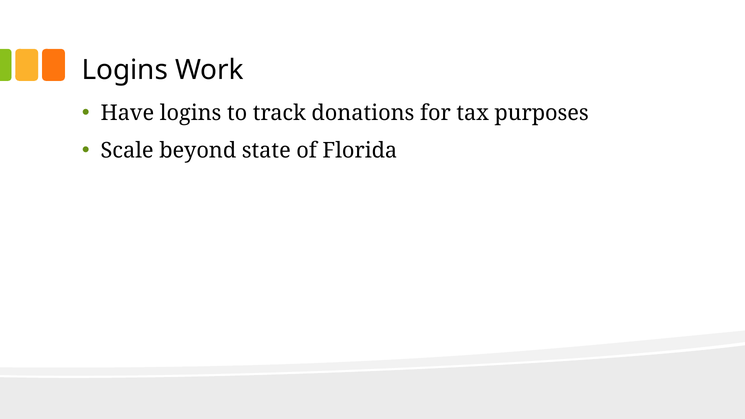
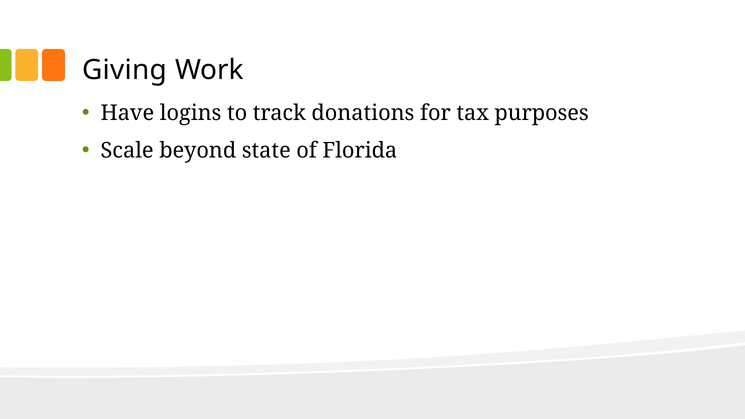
Logins: Logins -> Giving (125, 70)
